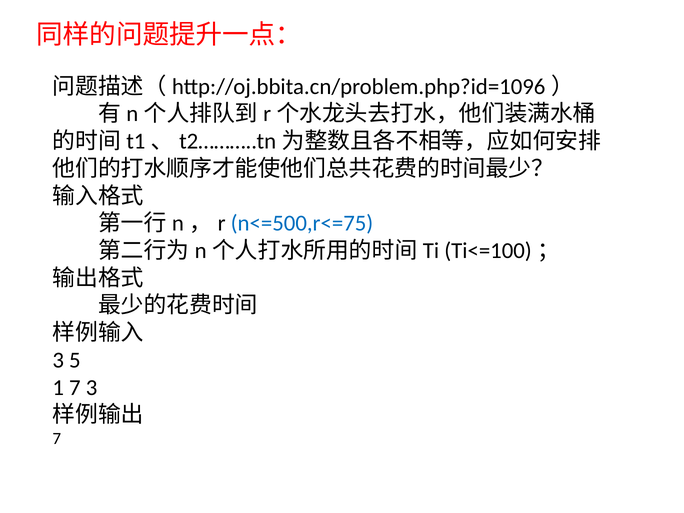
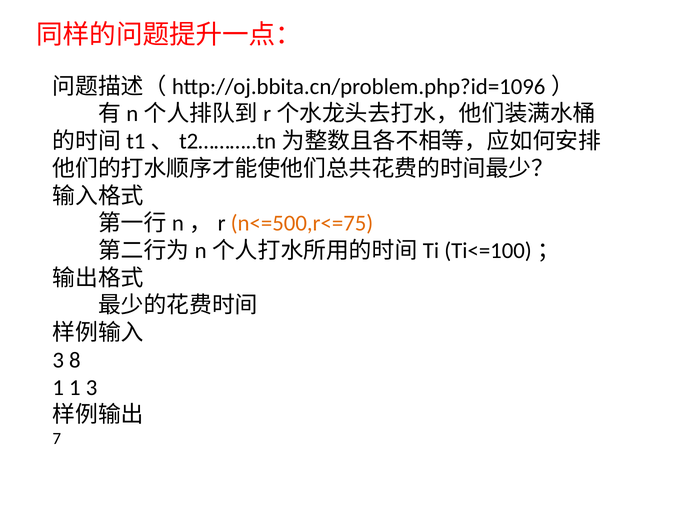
n<=500,r<=75 colour: blue -> orange (302, 223)
5: 5 -> 8 (75, 360)
1 7: 7 -> 1 (75, 388)
